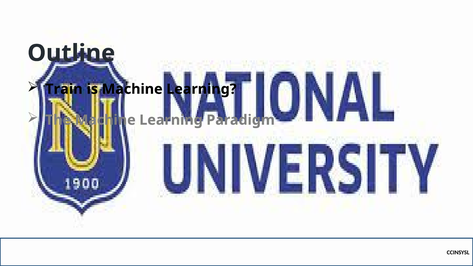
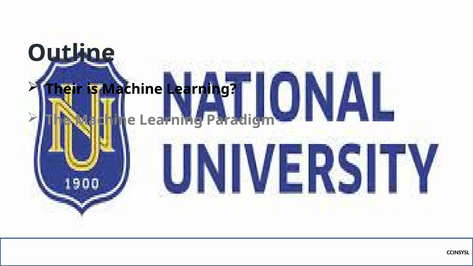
Train: Train -> Their (64, 89)
